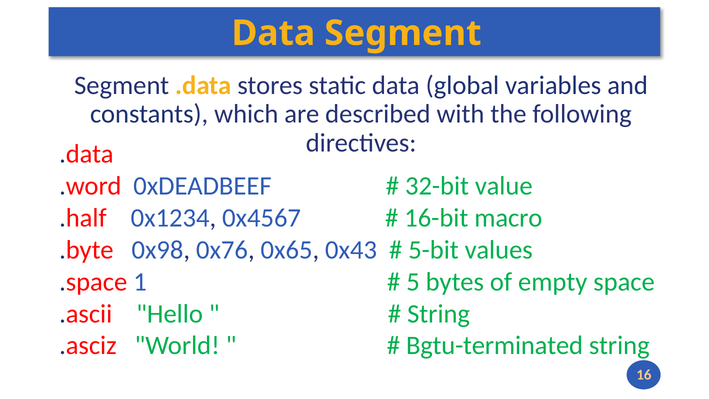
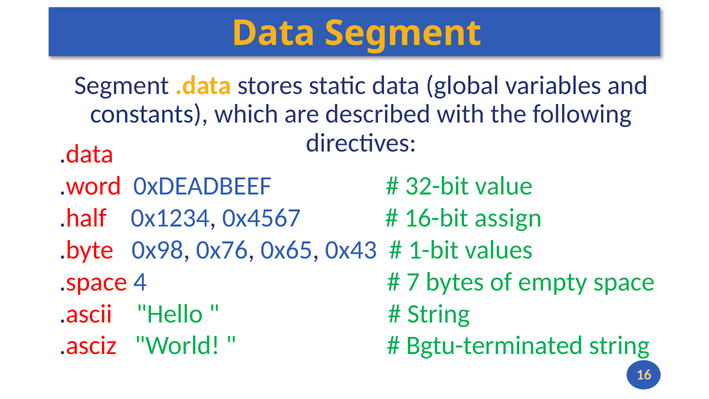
macro: macro -> assign (508, 218)
5-bit: 5-bit -> 1-bit (433, 250)
1: 1 -> 4 (140, 282)
5: 5 -> 7 (413, 282)
